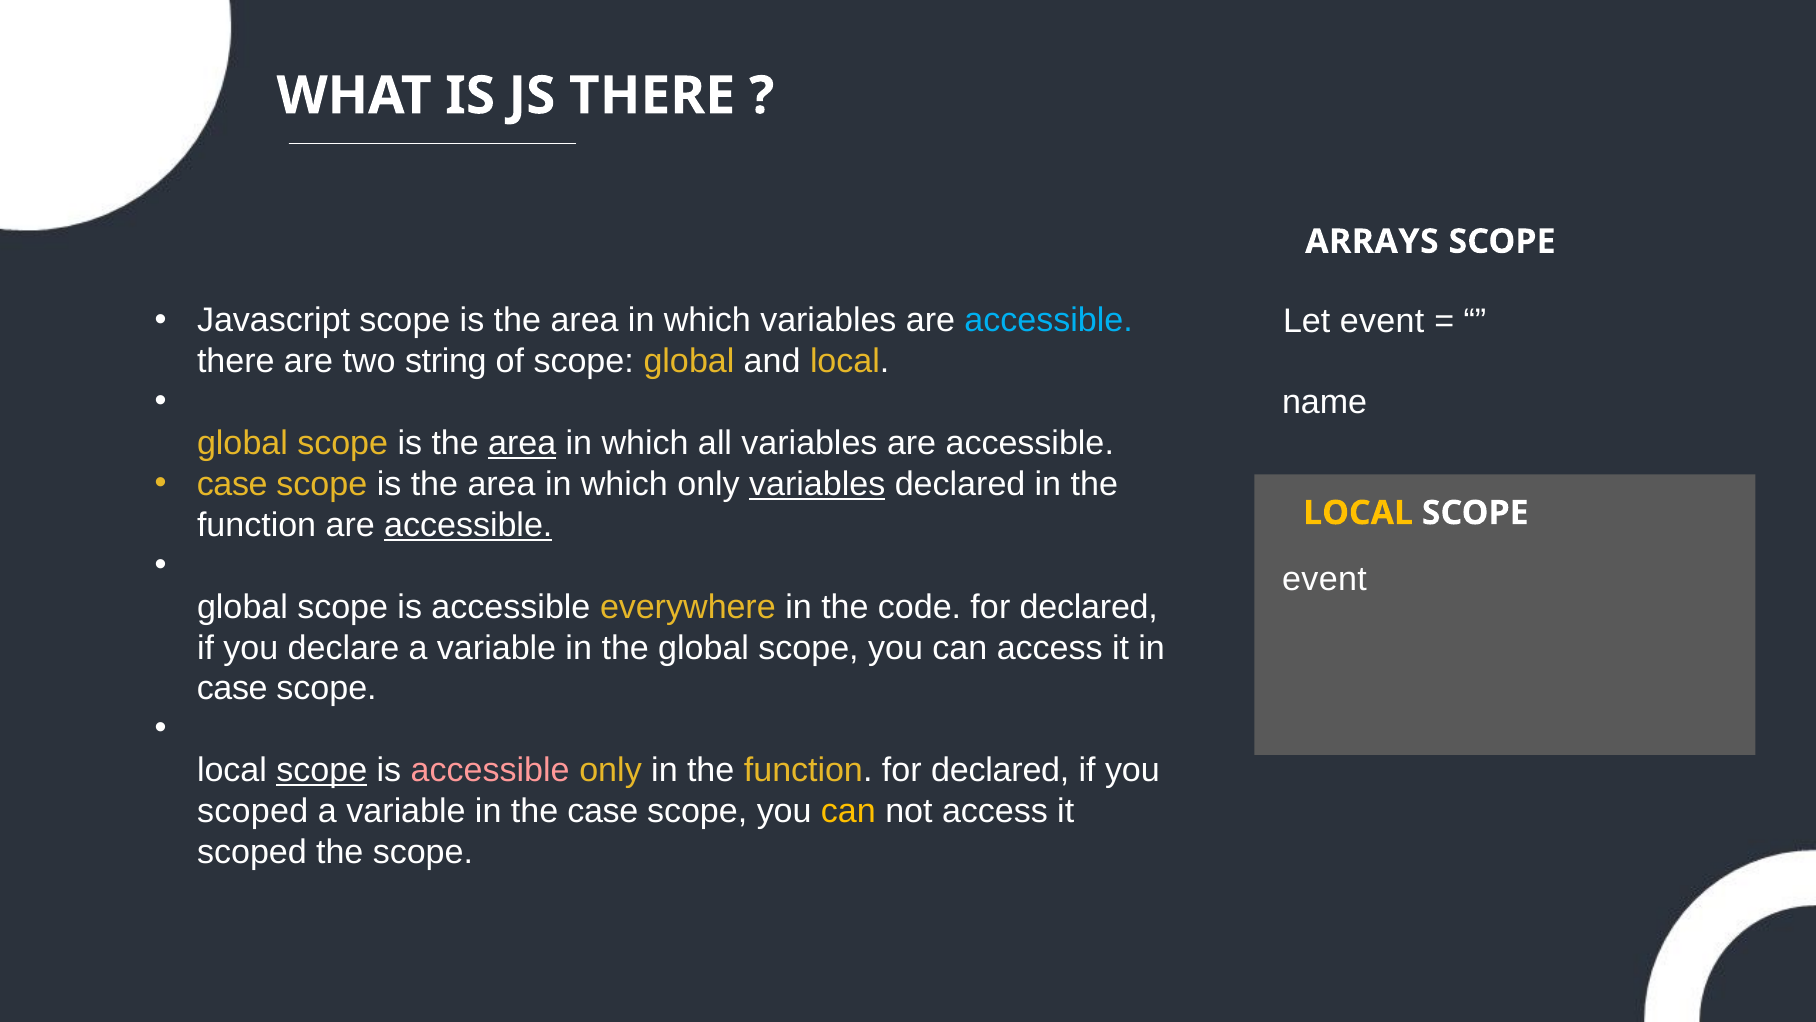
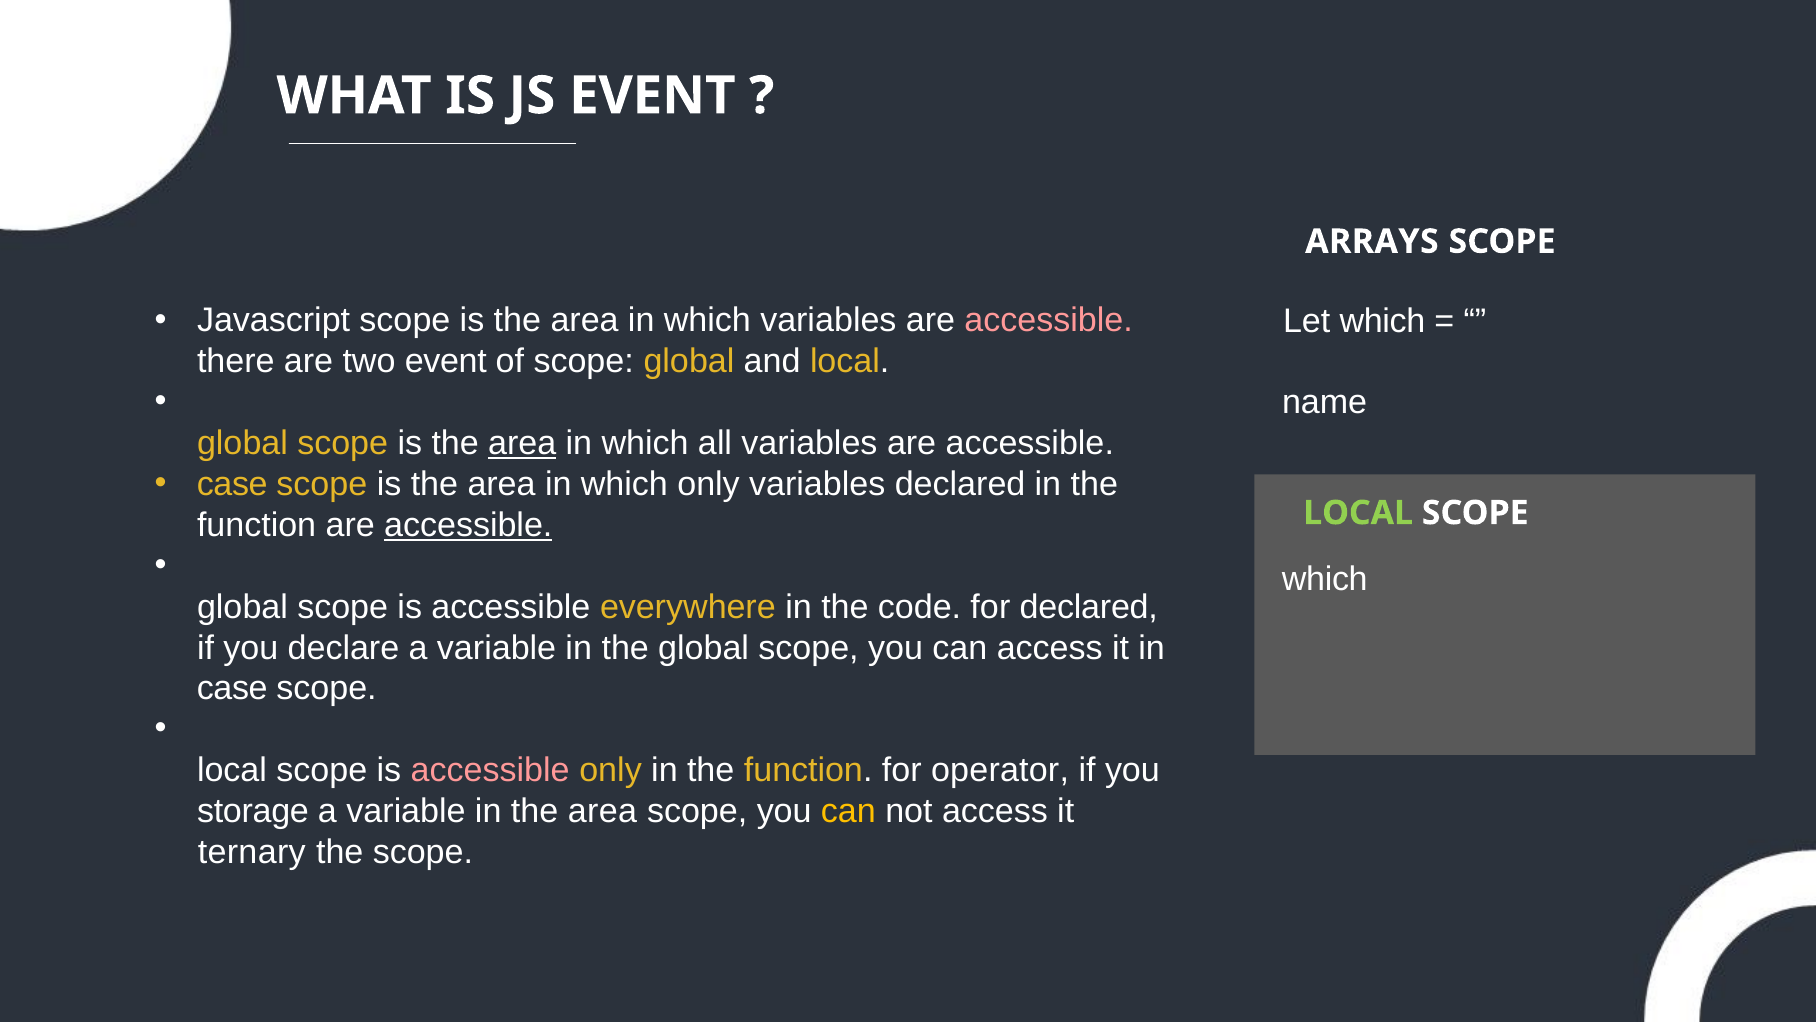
JS THERE: THERE -> EVENT (652, 96)
accessible colour: light blue -> pink (1049, 321)
Let event: event -> which (1382, 321)
two string: string -> event (446, 361)
variables underline: present -> none (817, 484)
LOCAL colour: yellow -> light green (1358, 513)
event: event -> which (1325, 579)
scope underline: present -> none (322, 770)
function for declared: declared -> operator (1000, 770)
scoped: scoped -> storage (253, 811)
in the case: case -> area (602, 811)
scoped: scoped -> ternary (252, 852)
